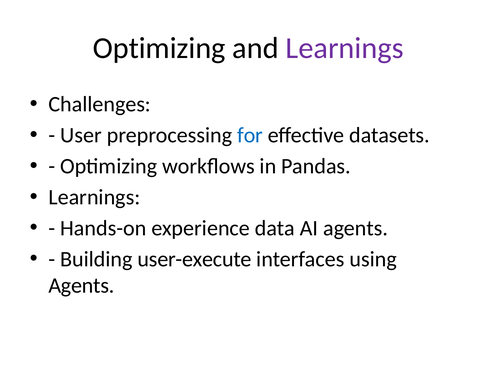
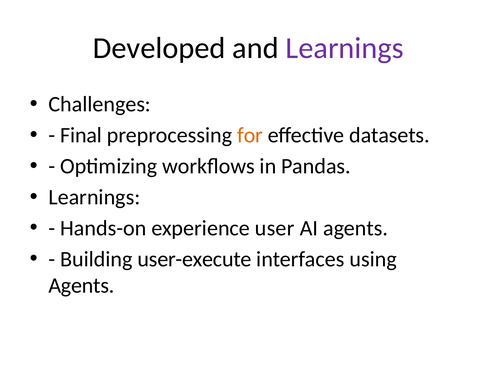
Optimizing: Optimizing -> Developed (159, 48)
User: User -> Final (81, 135)
for colour: blue -> orange (250, 135)
data: data -> user (275, 228)
